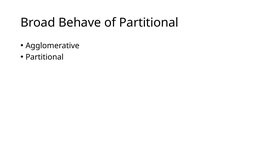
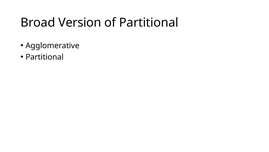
Behave: Behave -> Version (80, 23)
